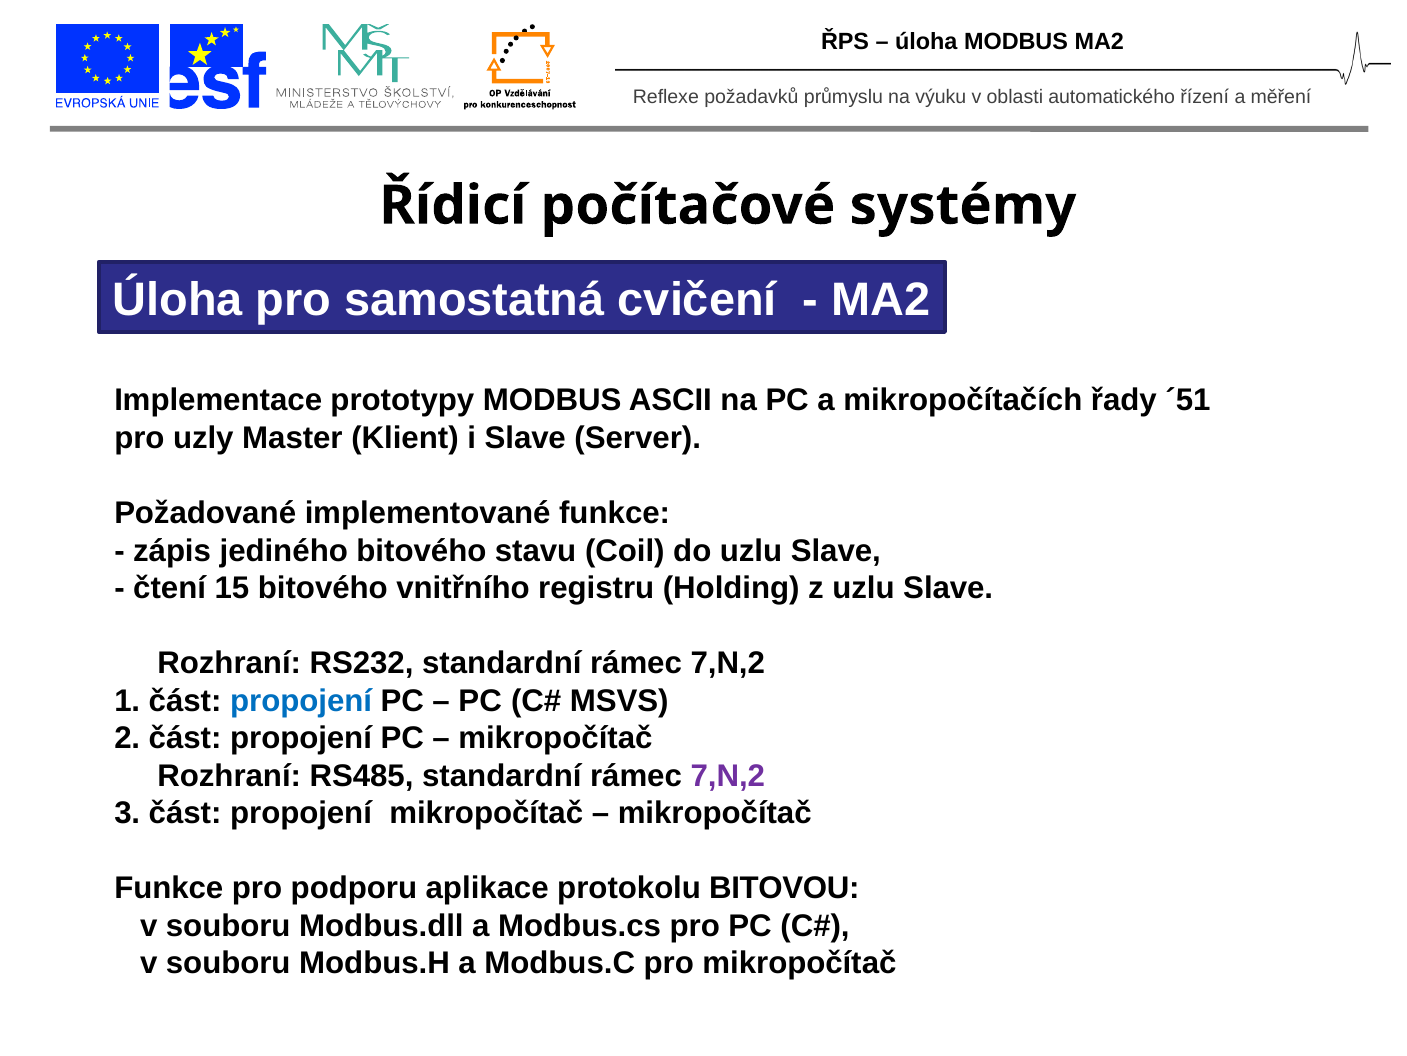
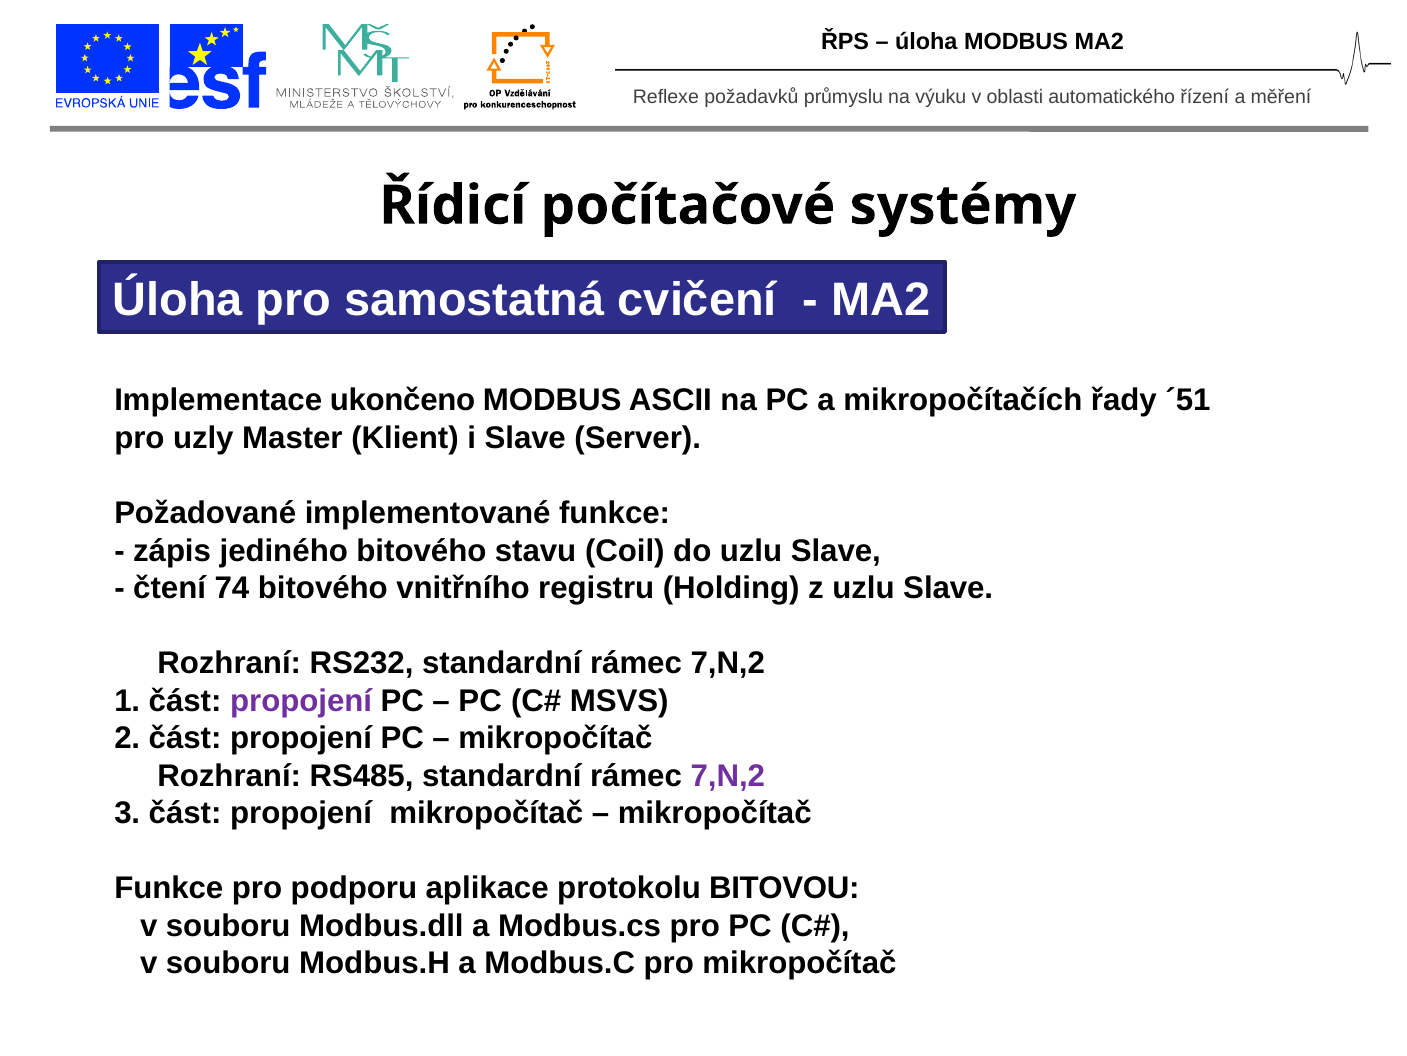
prototypy: prototypy -> ukončeno (403, 400)
15: 15 -> 74 (232, 588)
propojení colour: blue -> purple (301, 700)
